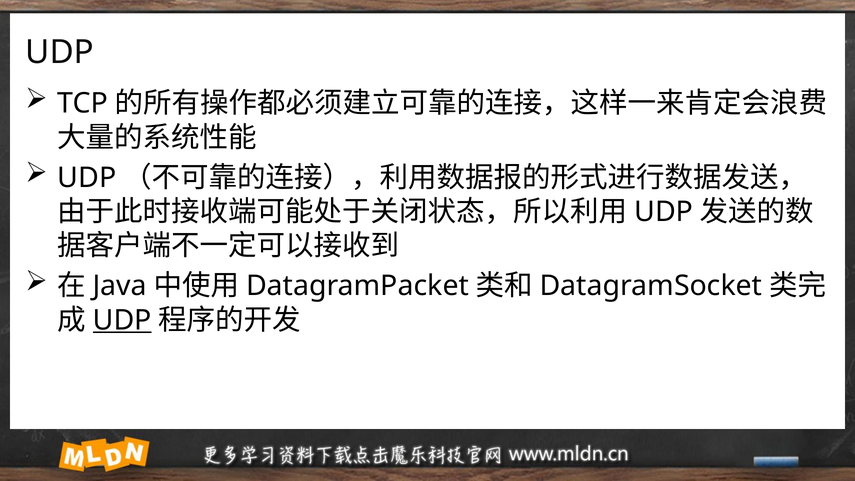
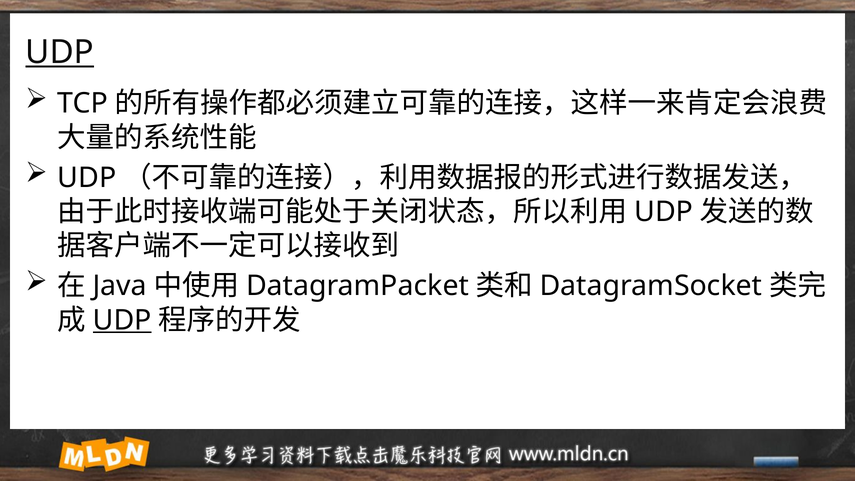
UDP underline: none -> present (60, 52)
